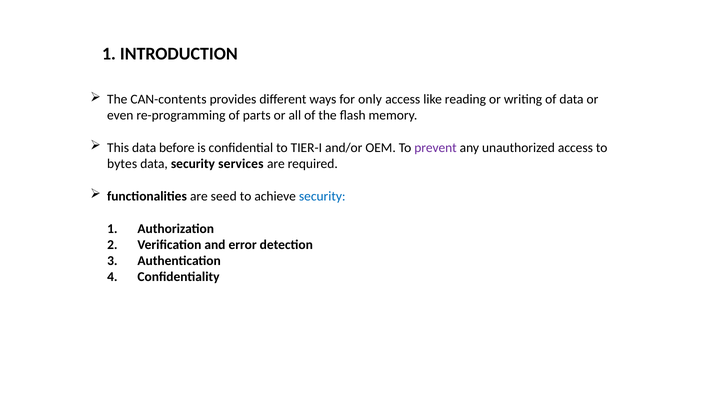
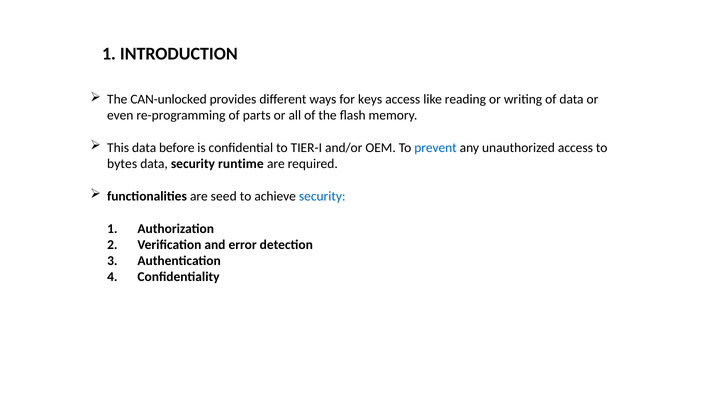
CAN-contents: CAN-contents -> CAN-unlocked (169, 99)
only: only -> keys (370, 99)
prevent colour: purple -> blue (436, 148)
services: services -> runtime (241, 164)
